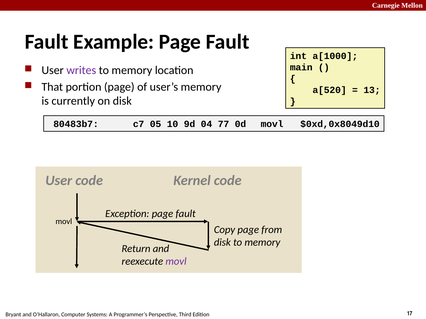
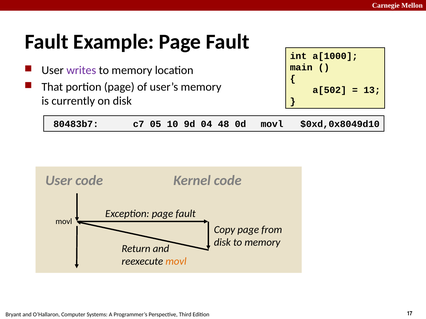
a[520: a[520 -> a[502 (330, 90)
77: 77 -> 48 (224, 124)
movl colour: purple -> orange (176, 262)
